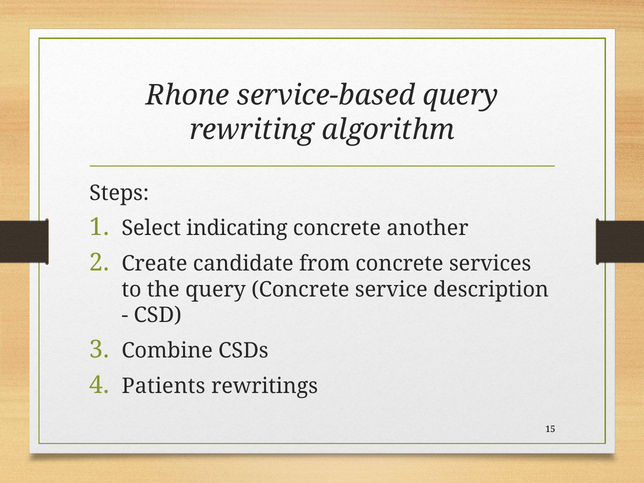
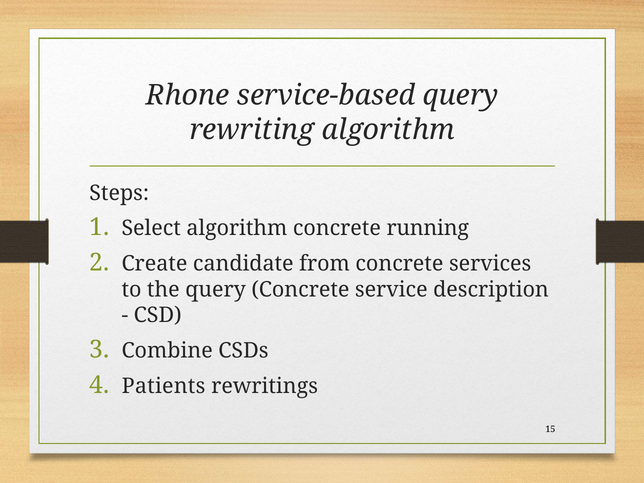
Select indicating: indicating -> algorithm (237, 228)
another: another -> running (428, 228)
